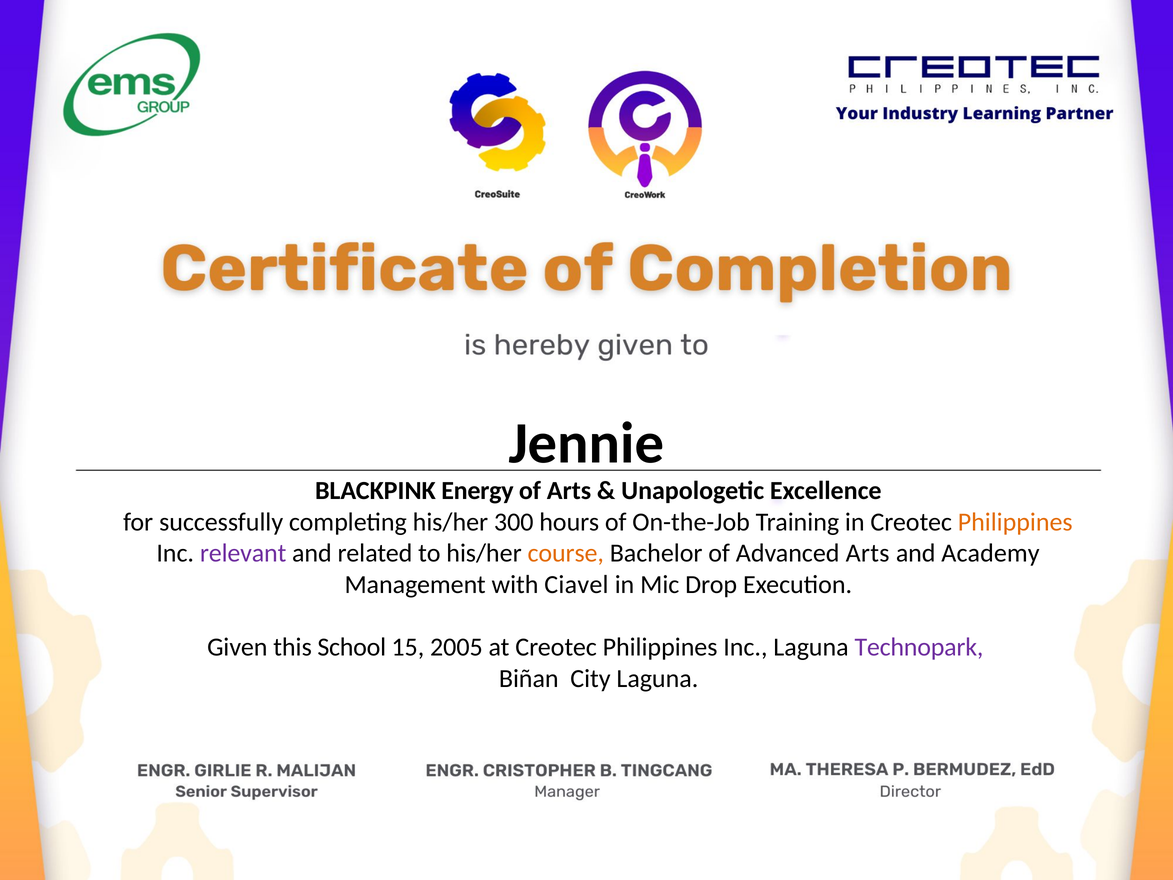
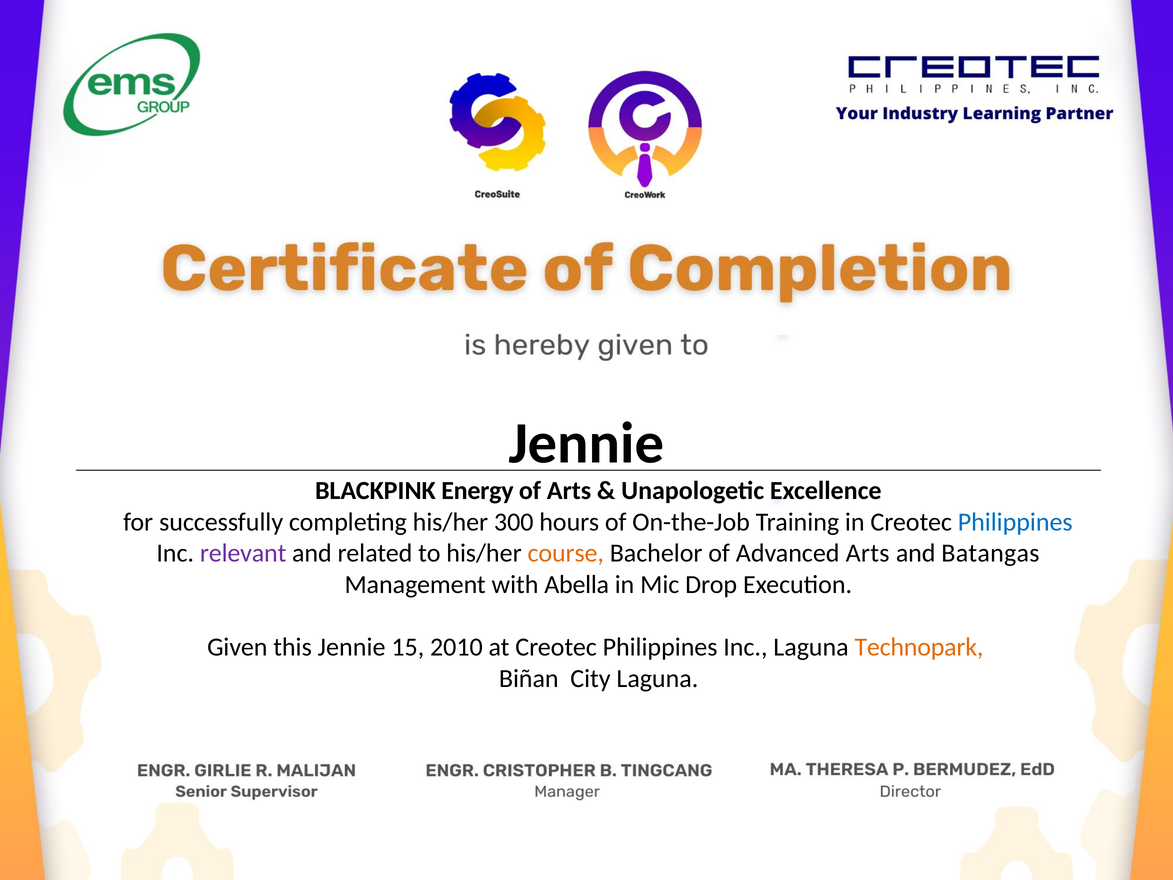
Philippines colour: orange -> blue (1015, 522)
Academy: Academy -> Batangas (990, 553)
Ciavel: Ciavel -> Abella (577, 584)
this School: School -> Jennie (352, 647)
2005: 2005 -> 2010 (456, 647)
Technopark colour: purple -> orange (919, 647)
